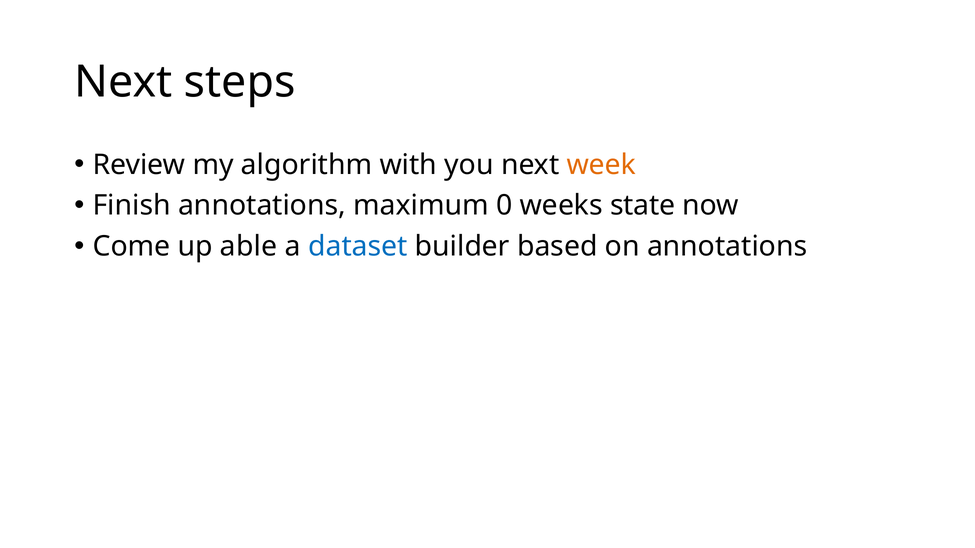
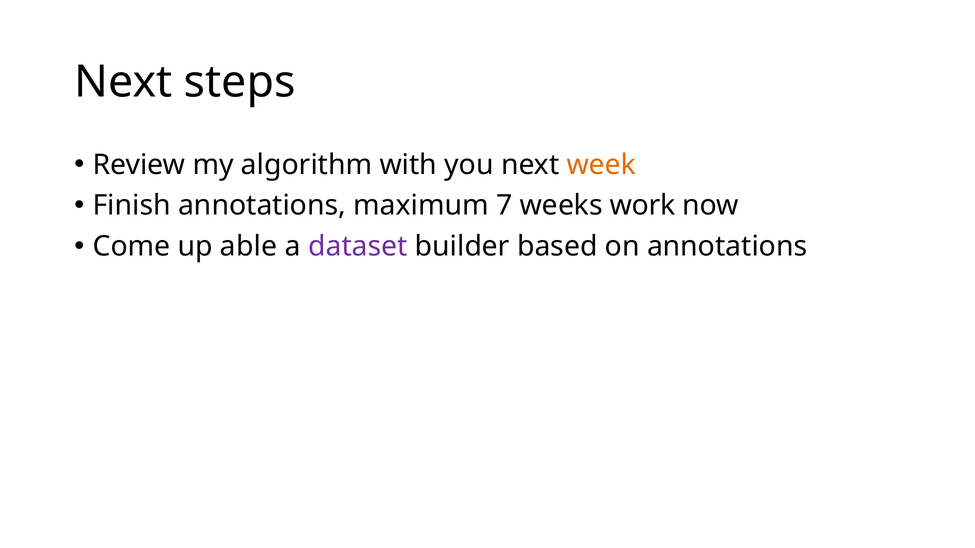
0: 0 -> 7 (504, 206)
state: state -> work (643, 206)
dataset colour: blue -> purple (358, 246)
